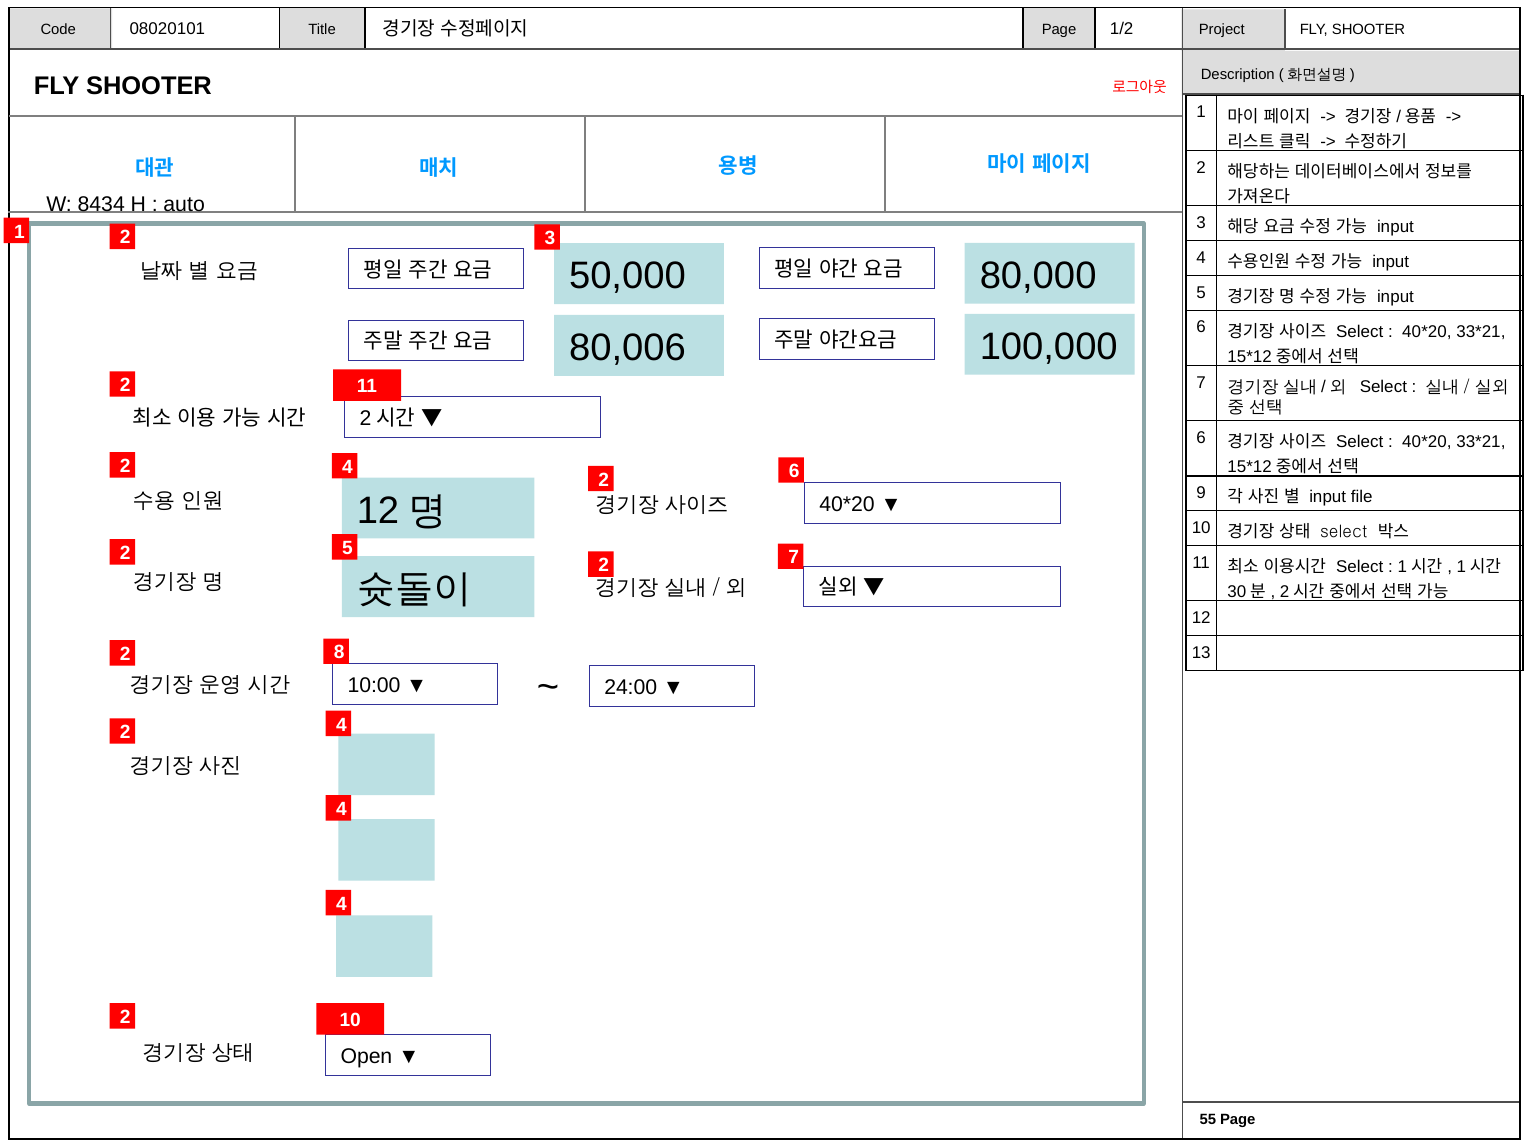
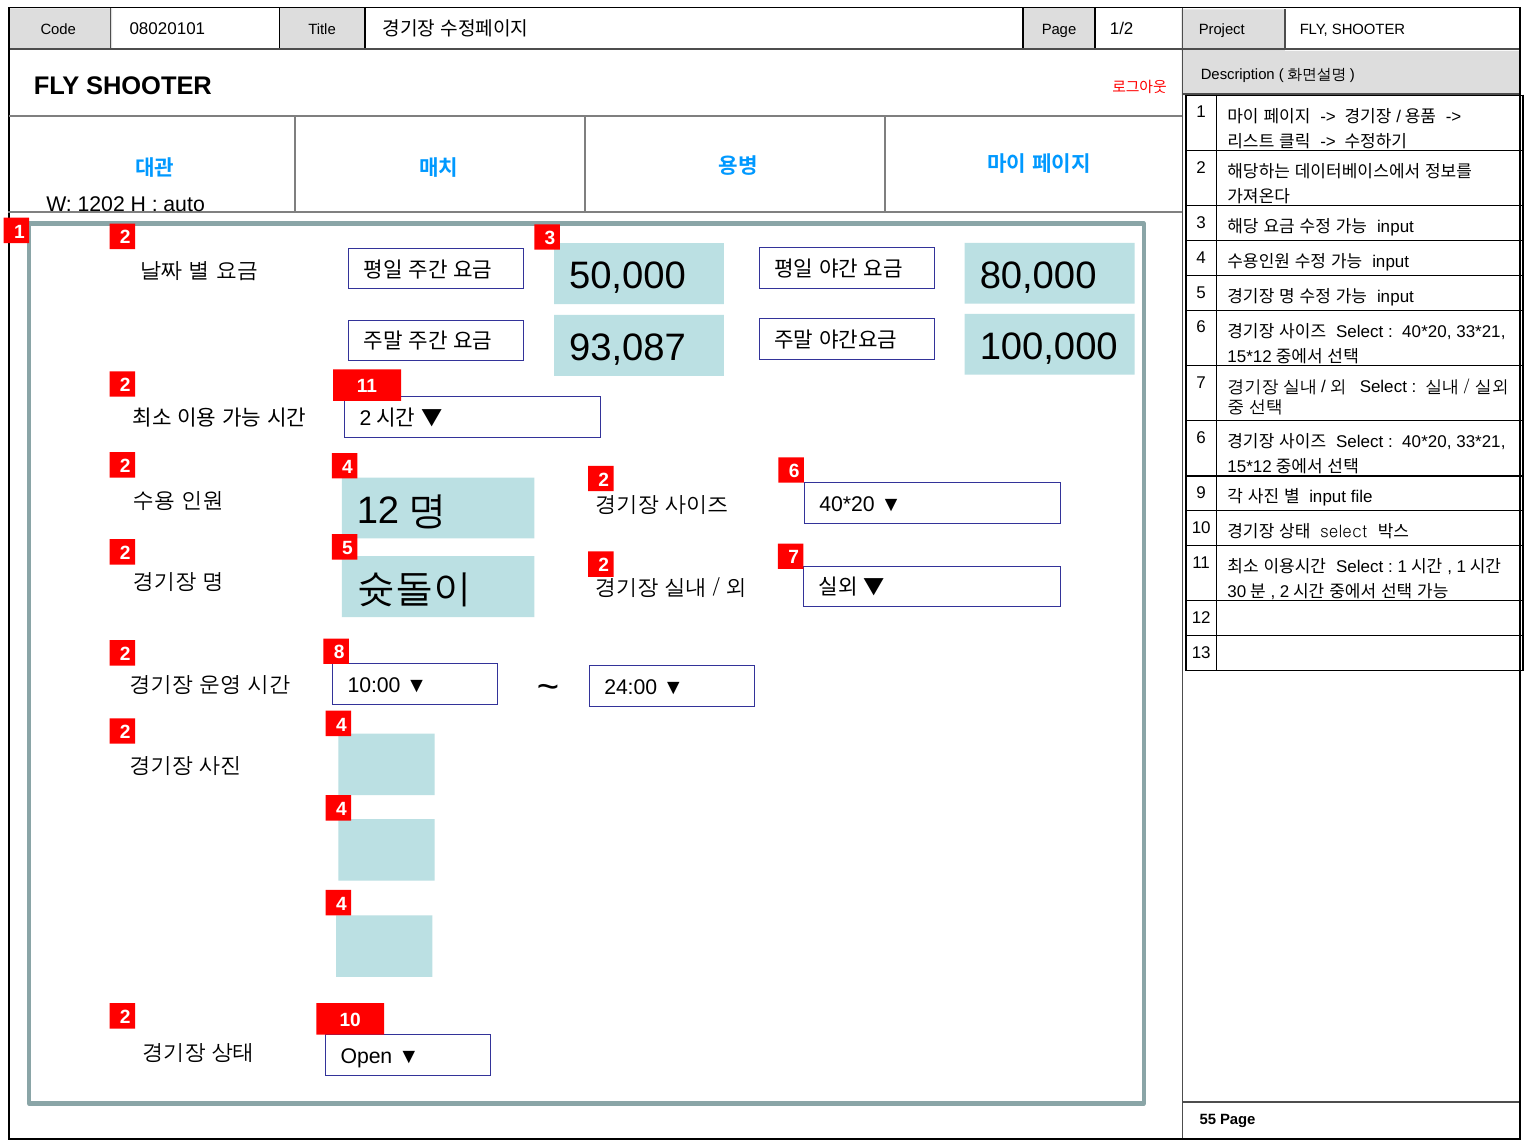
8434: 8434 -> 1202 (101, 204)
80,006: 80,006 -> 93,087 (628, 348)
